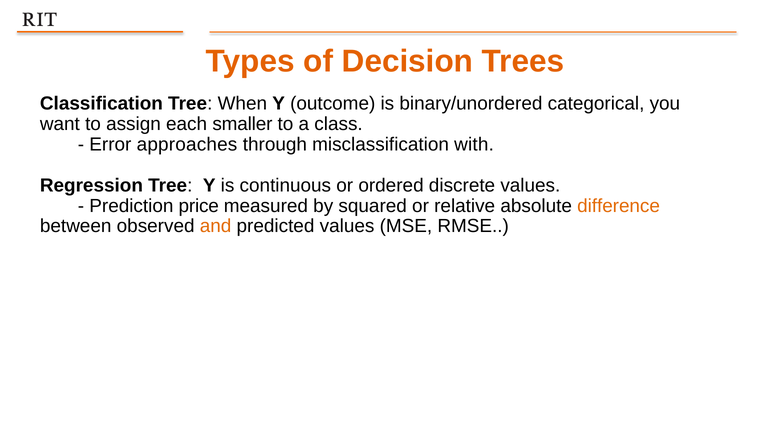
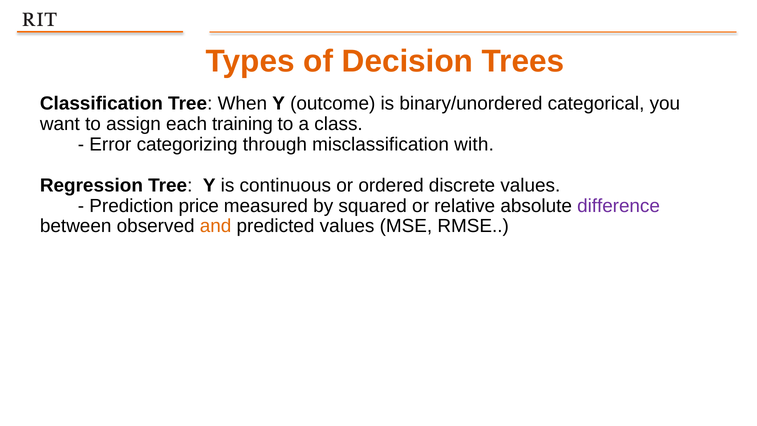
smaller: smaller -> training (242, 124)
approaches: approaches -> categorizing (187, 144)
difference colour: orange -> purple (619, 206)
